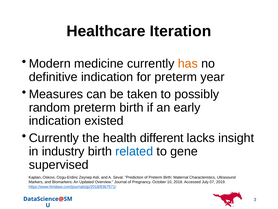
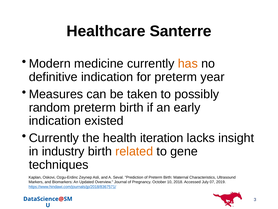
Iteration: Iteration -> Santerre (181, 31)
different: different -> iteration (162, 138)
related colour: blue -> orange (134, 151)
supervised: supervised -> techniques (59, 164)
